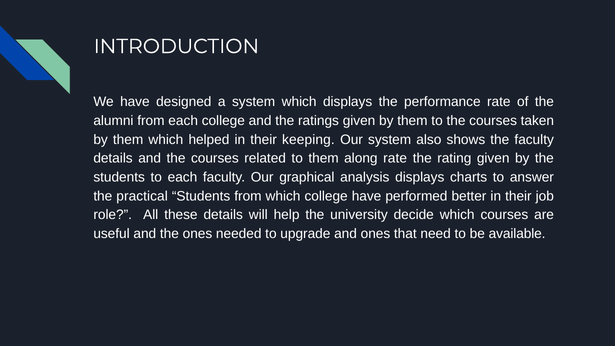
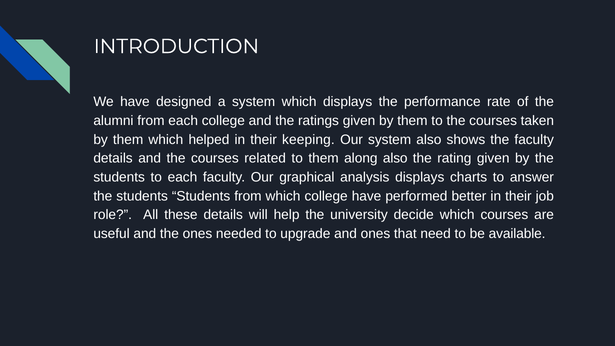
along rate: rate -> also (395, 158)
practical: practical -> students (142, 196)
